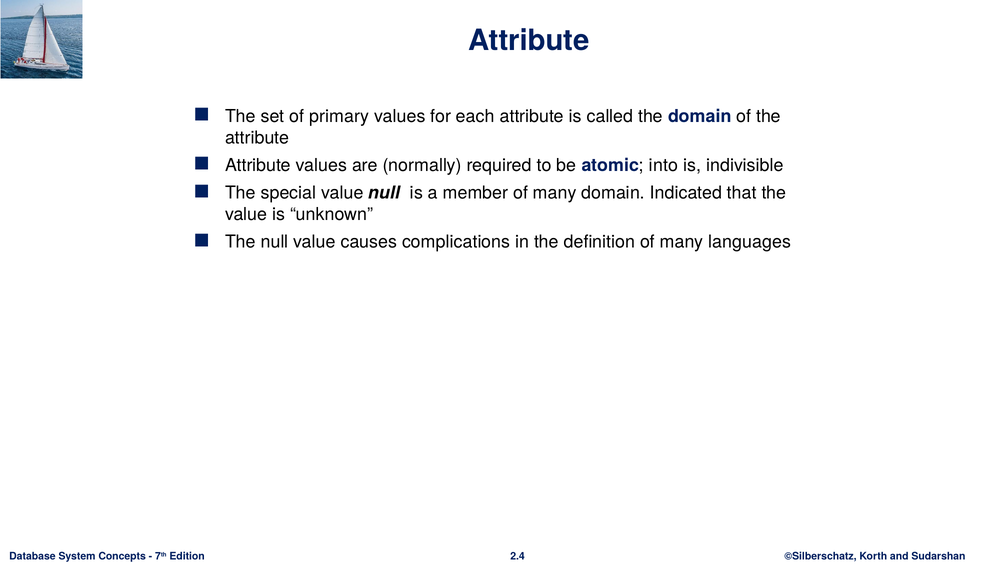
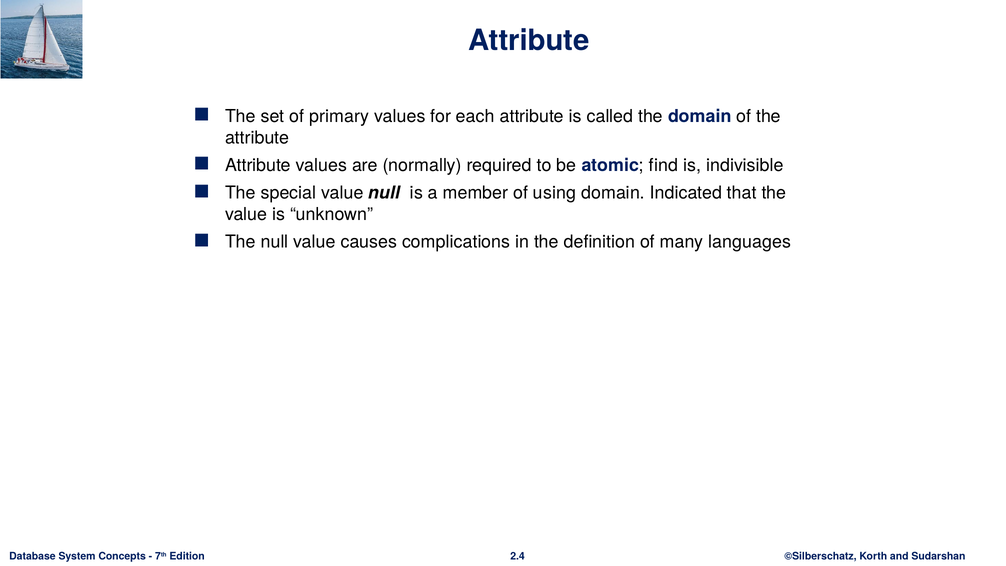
into: into -> find (664, 165)
member of many: many -> using (555, 193)
